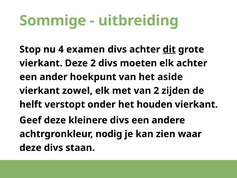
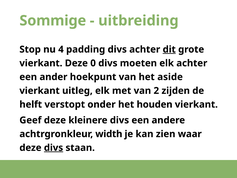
examen: examen -> padding (86, 49)
Deze 2: 2 -> 0 (93, 63)
zowel: zowel -> uitleg (77, 91)
nodig: nodig -> width (109, 134)
divs underline: none -> present (54, 148)
